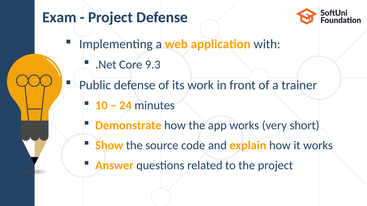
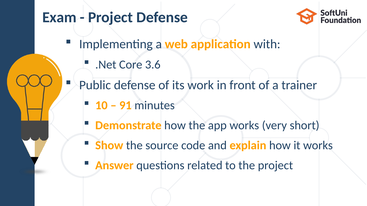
9.3: 9.3 -> 3.6 (153, 65)
24: 24 -> 91 (125, 106)
